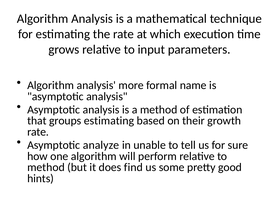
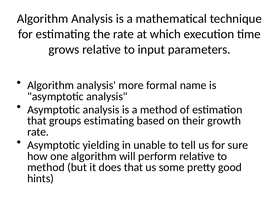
analyze: analyze -> yielding (101, 145)
does find: find -> that (133, 168)
